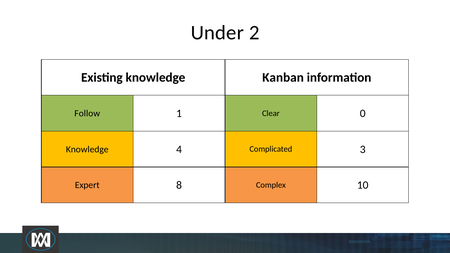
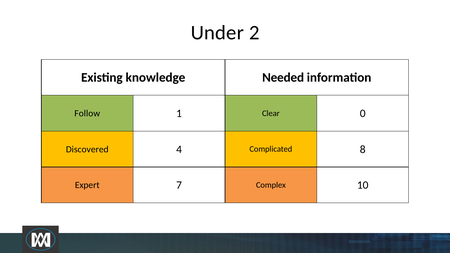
Kanban: Kanban -> Needed (283, 78)
Knowledge: Knowledge -> Discovered (87, 149)
3: 3 -> 8 (363, 149)
8: 8 -> 7 (179, 185)
